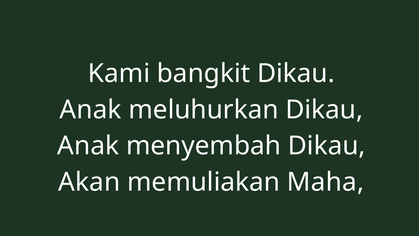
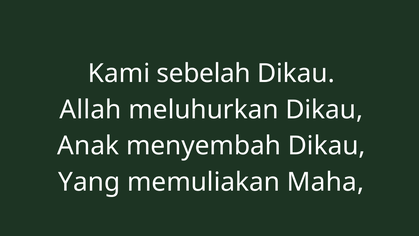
bangkit: bangkit -> sebelah (204, 74)
Anak: Anak -> Allah (91, 110)
Akan: Akan -> Yang (89, 182)
